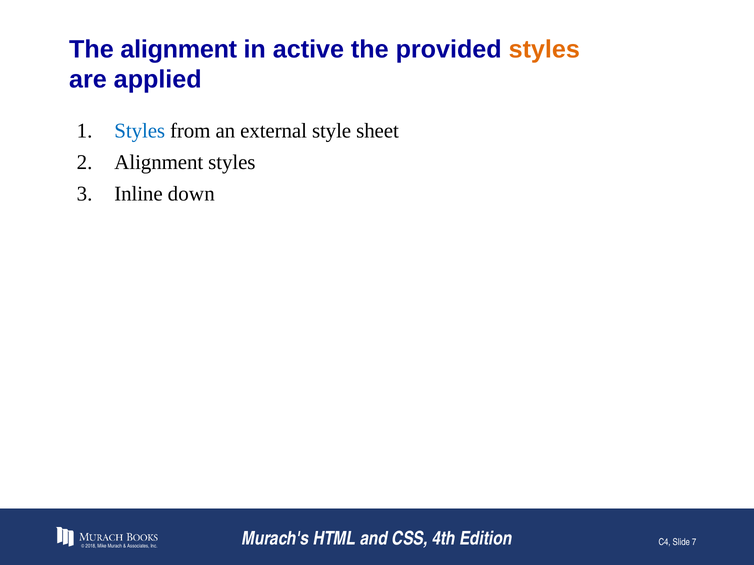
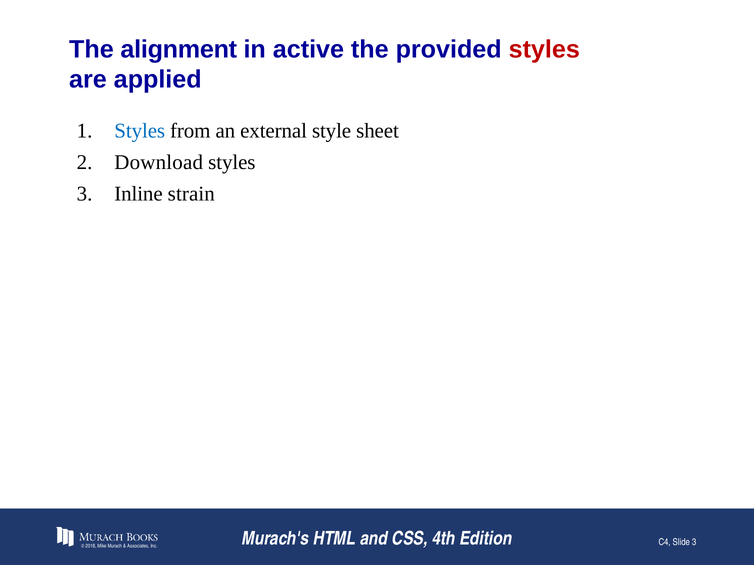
styles colour: orange -> red (544, 50)
Alignment: Alignment -> Download (159, 162)
down: down -> strain (191, 194)
Slide 7: 7 -> 3 (694, 543)
